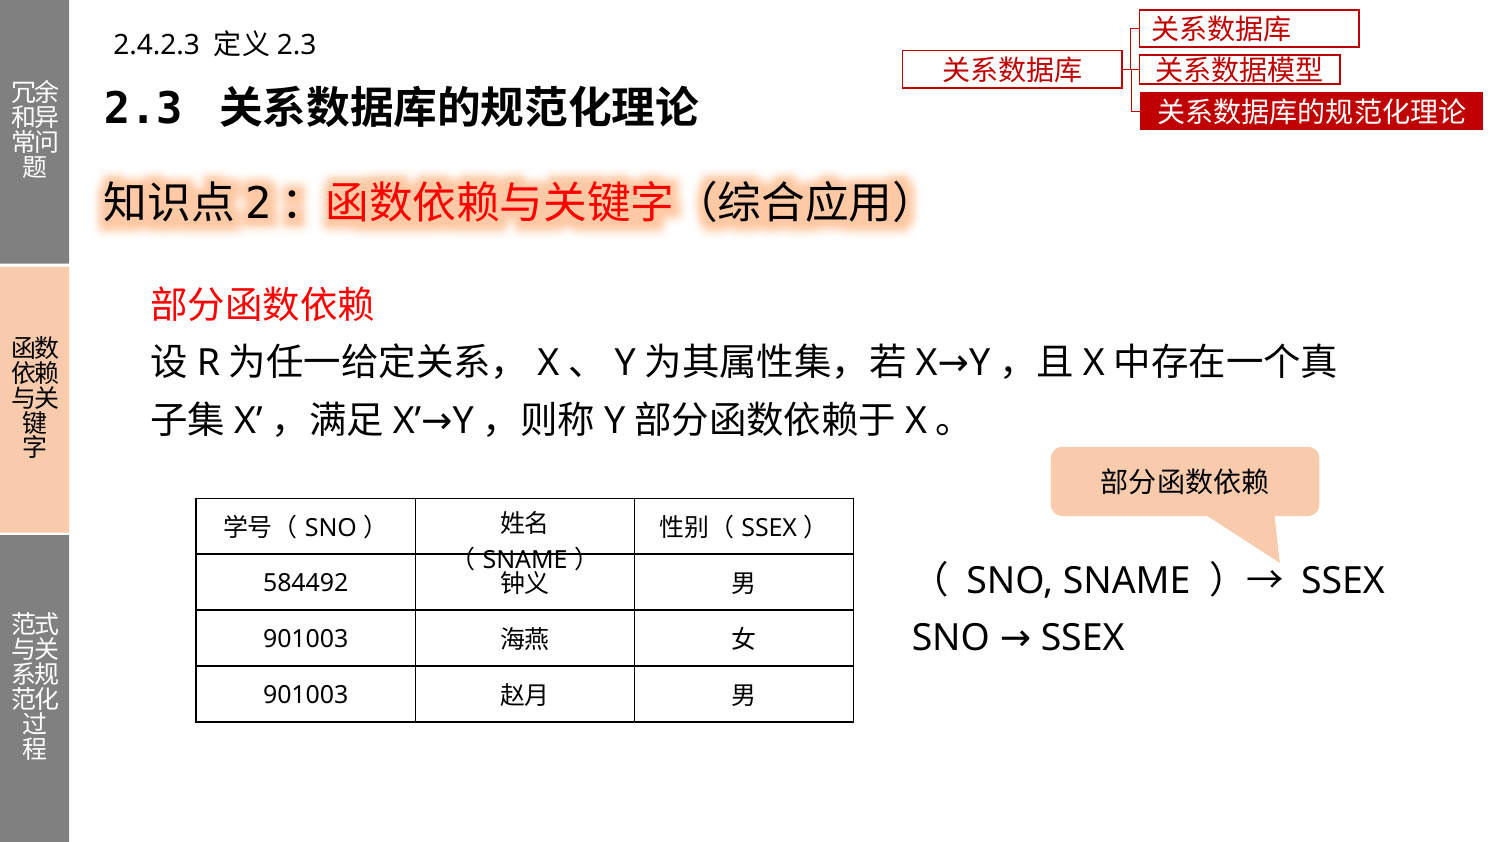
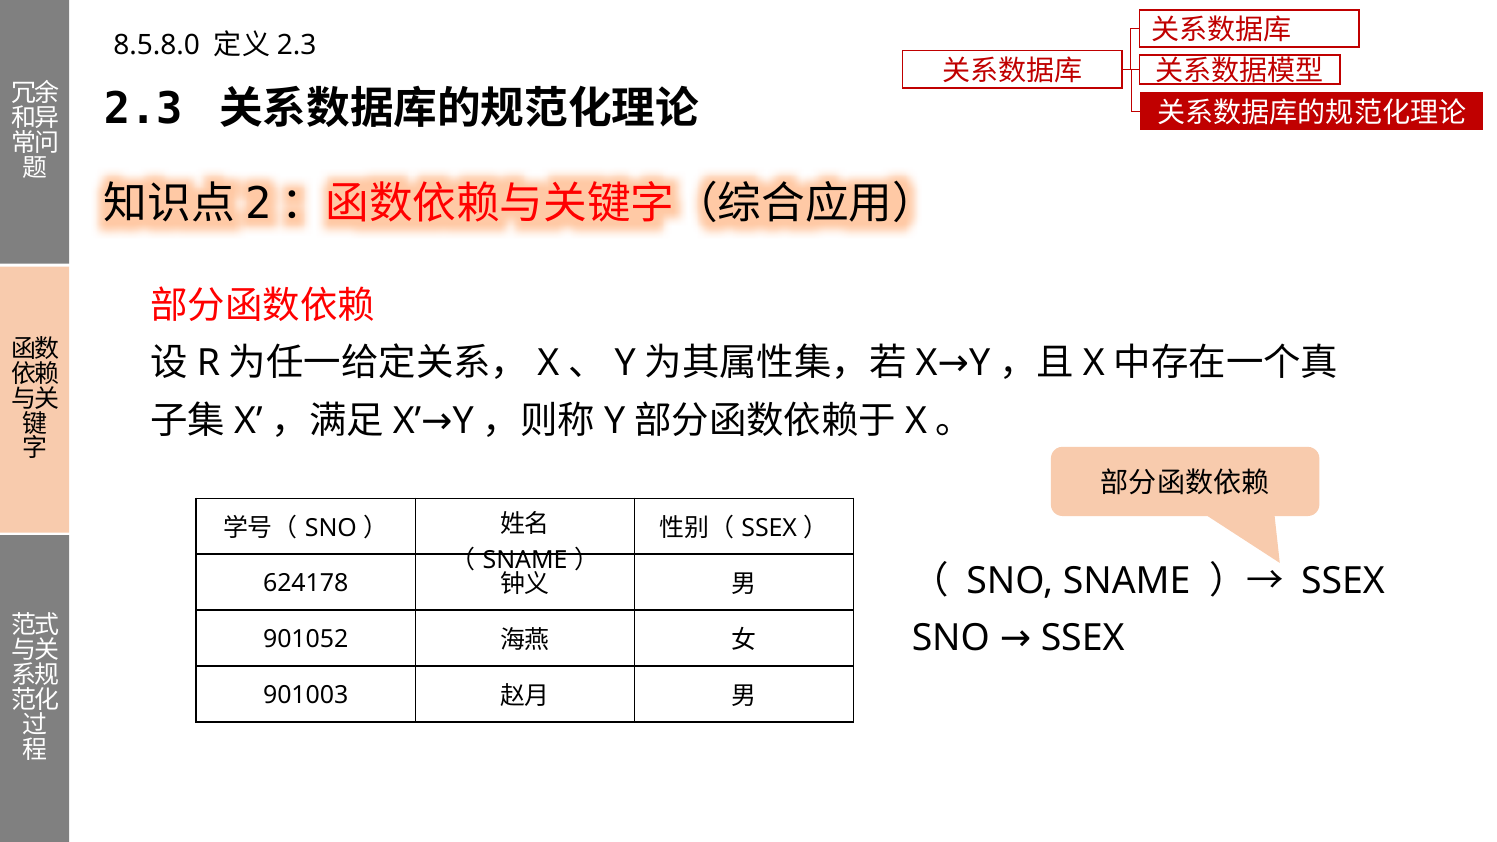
2.4.2.3: 2.4.2.3 -> 8.5.8.0 (157, 46)
584492: 584492 -> 624178 (306, 584)
901003: 901003 -> 901052 (306, 639)
